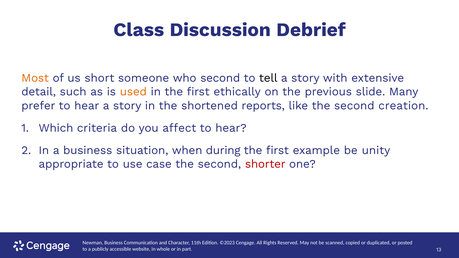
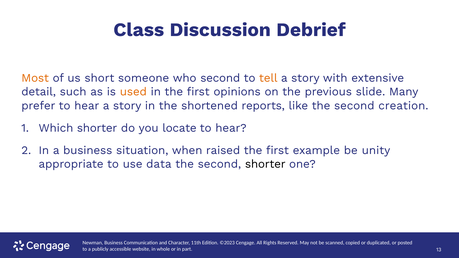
tell colour: black -> orange (268, 78)
ethically: ethically -> opinions (237, 92)
Which criteria: criteria -> shorter (97, 128)
affect: affect -> locate (179, 128)
during: during -> raised (223, 150)
case: case -> data (159, 164)
shorter colour: red -> black (265, 164)
